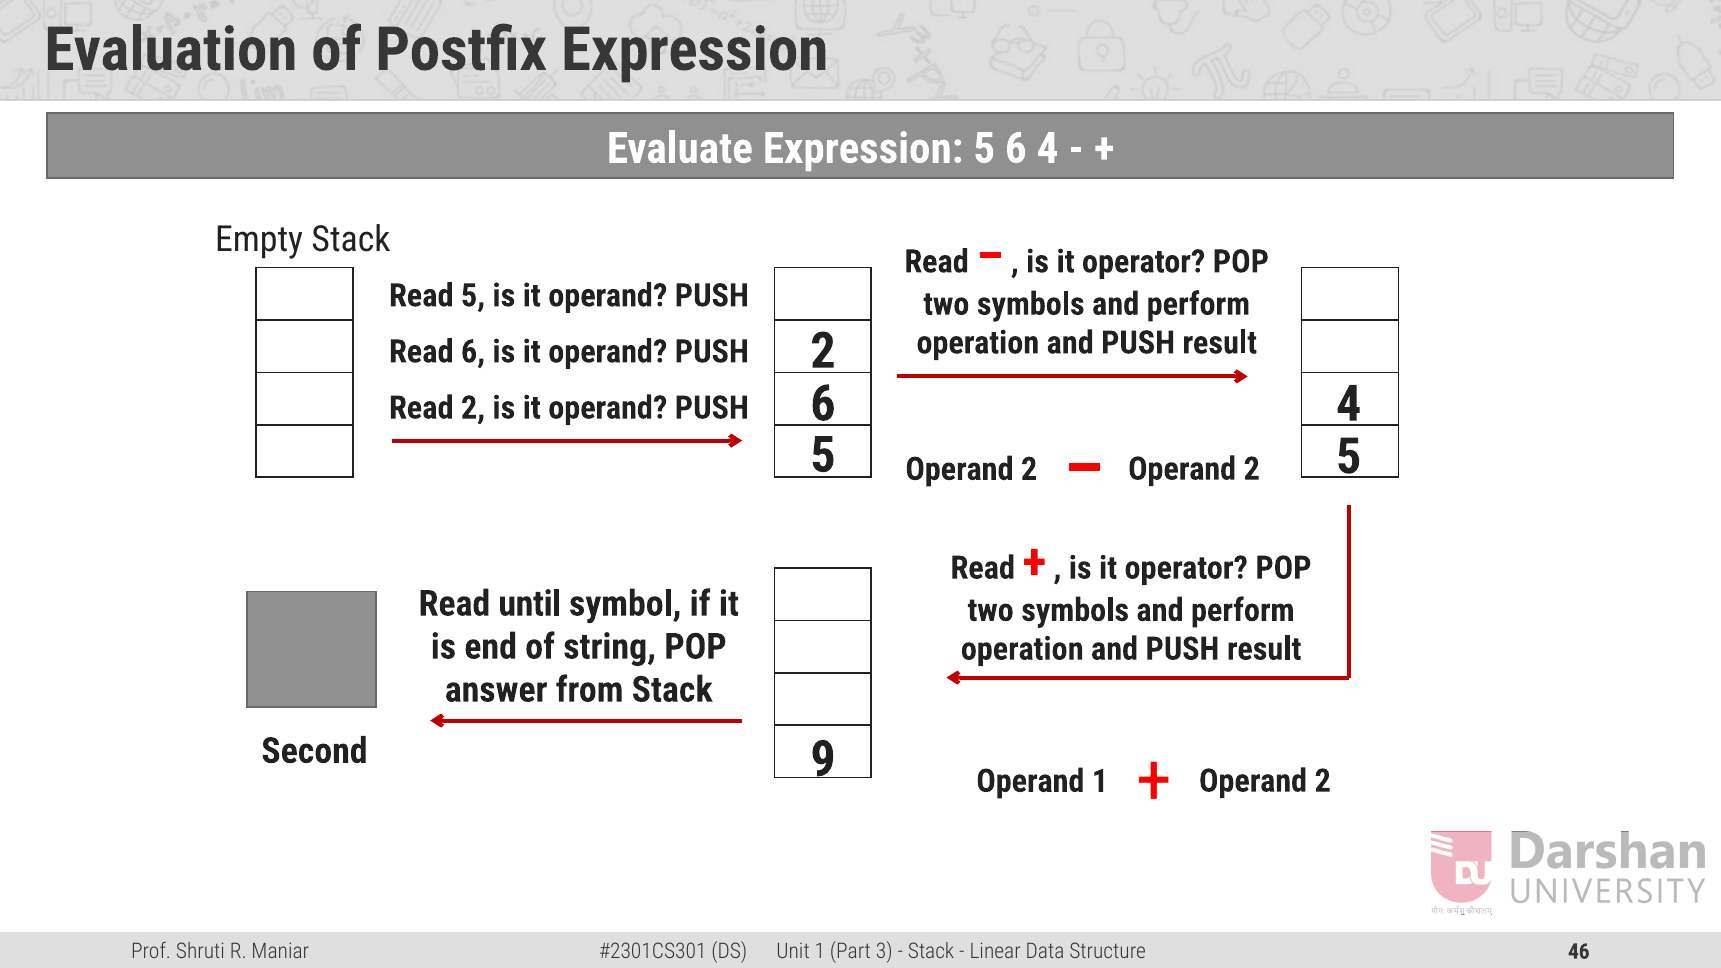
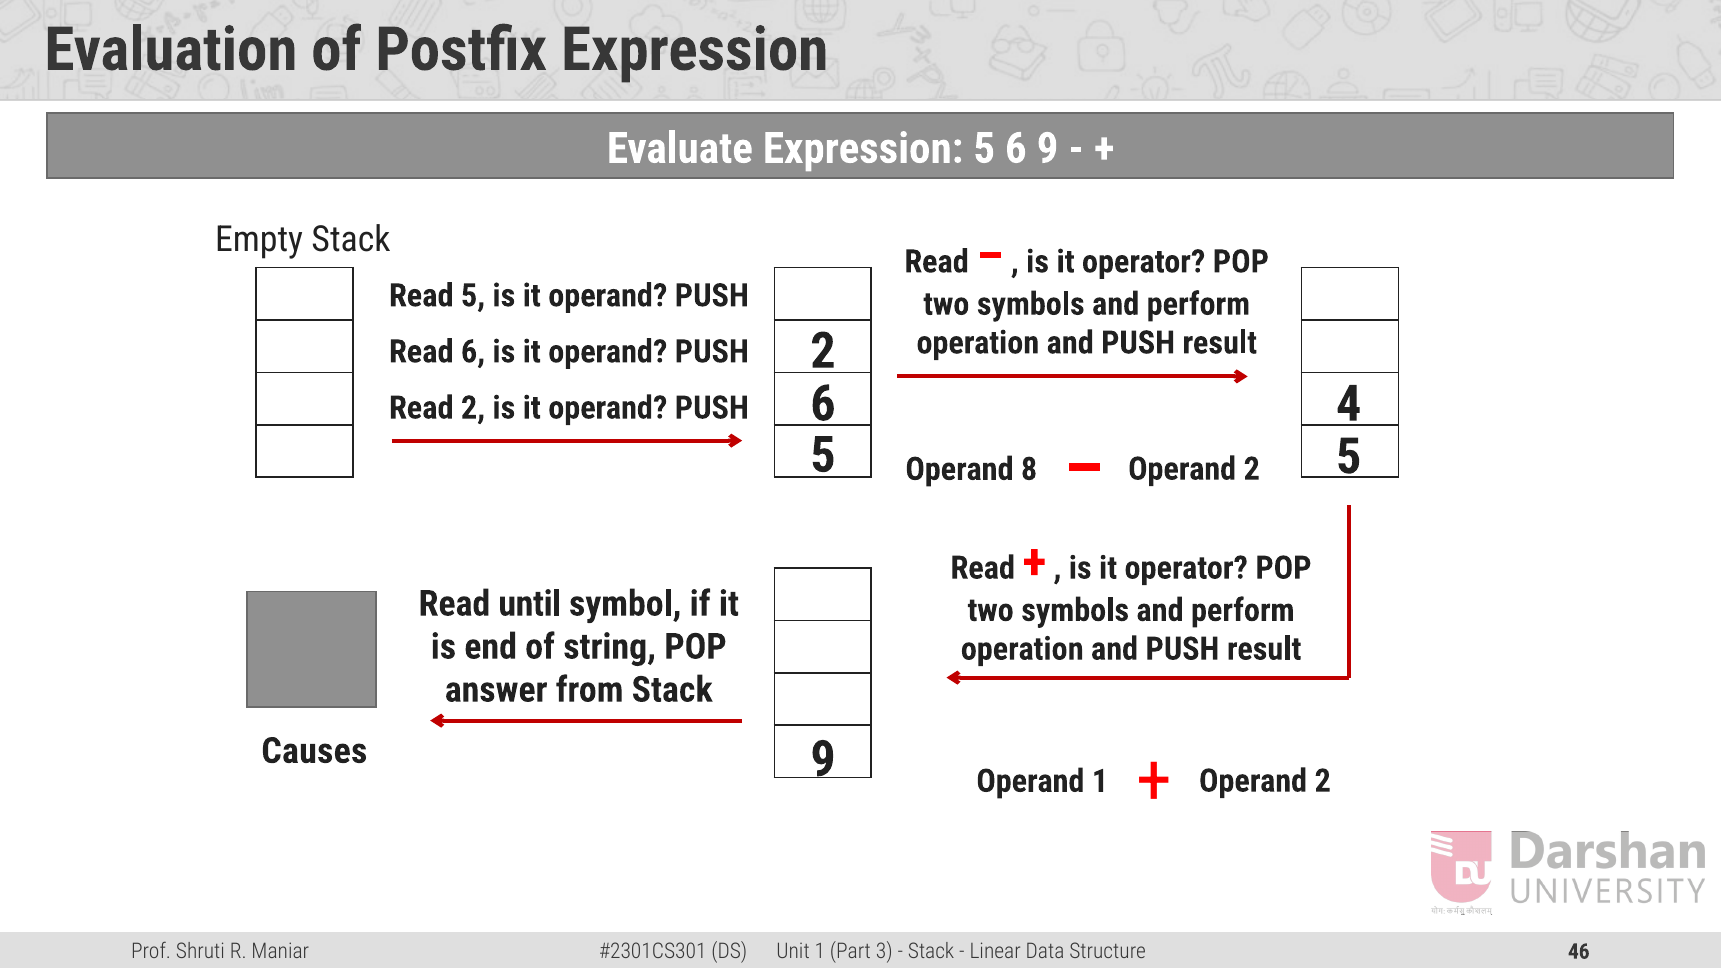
6 4: 4 -> 9 (1048, 149)
2: 2 -> 8 (1029, 469)
Second: Second -> Causes (314, 751)
